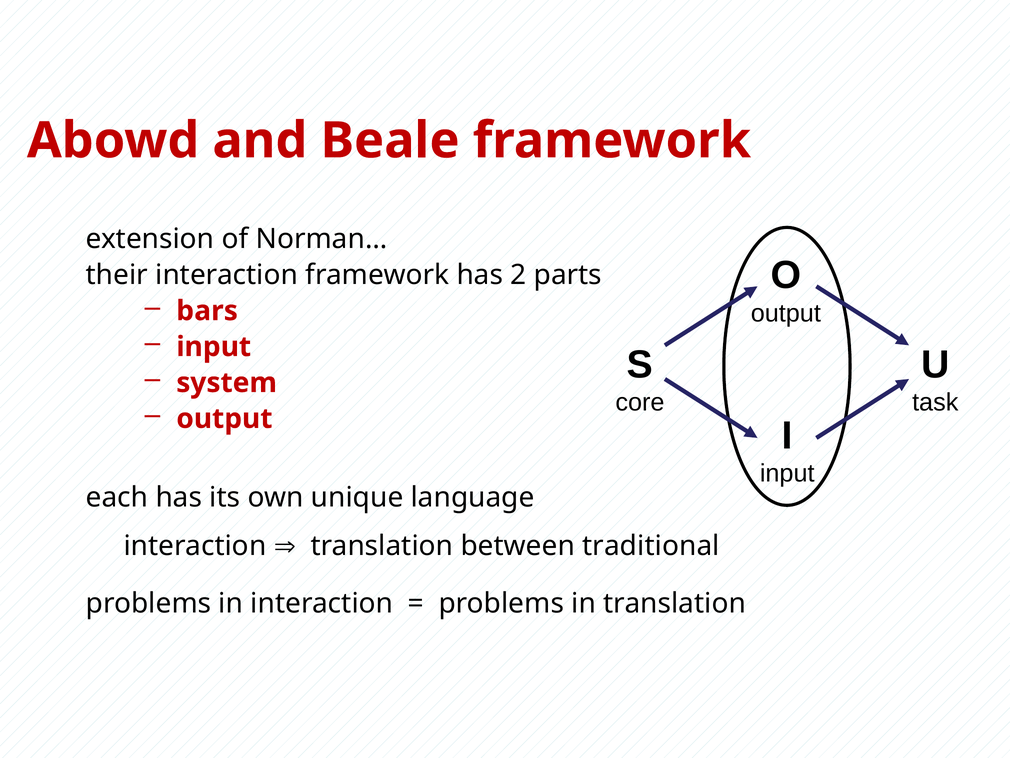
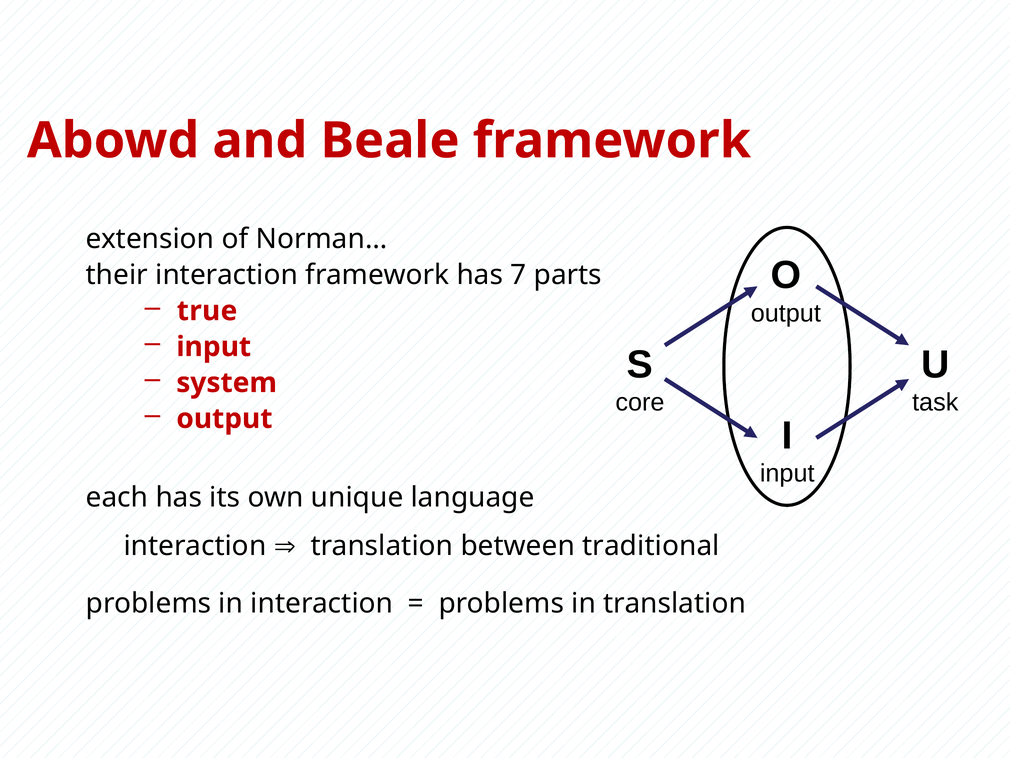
2: 2 -> 7 (518, 275)
bars: bars -> true (207, 311)
